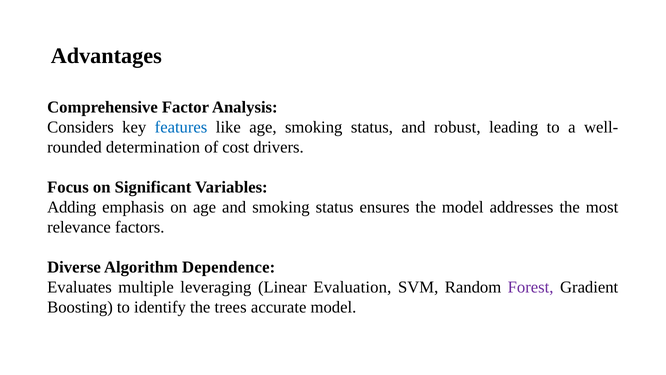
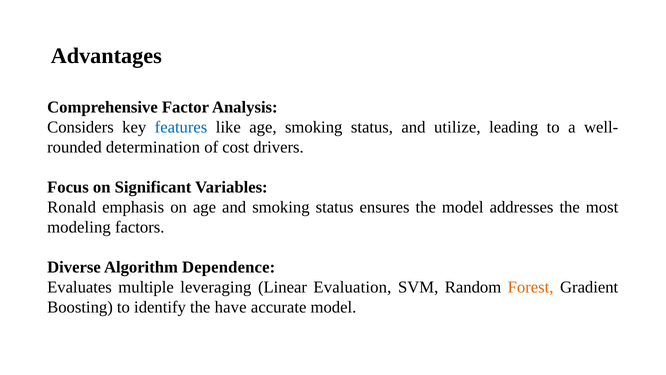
robust: robust -> utilize (457, 127)
Adding: Adding -> Ronald (72, 207)
relevance: relevance -> modeling (79, 227)
Forest colour: purple -> orange (531, 287)
trees: trees -> have (231, 307)
